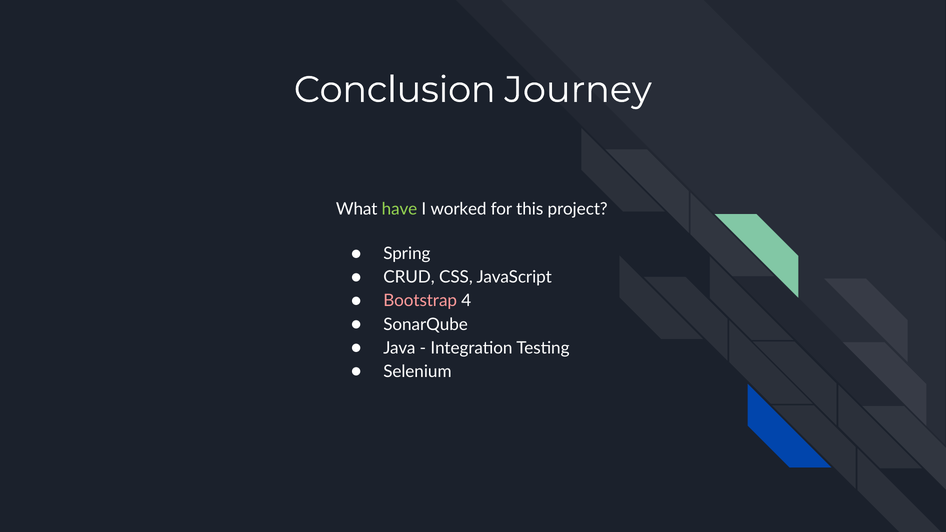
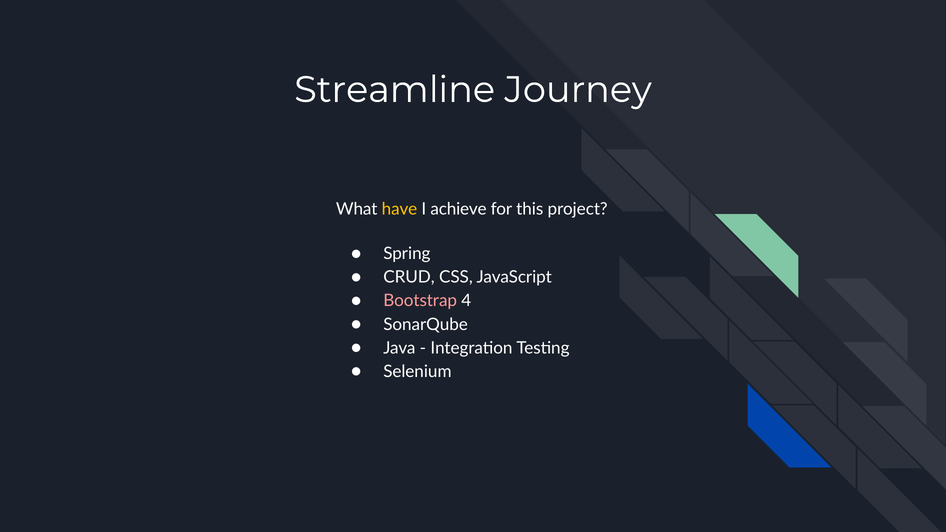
Conclusion: Conclusion -> Streamline (395, 90)
have colour: light green -> yellow (399, 209)
worked: worked -> achieve (459, 209)
